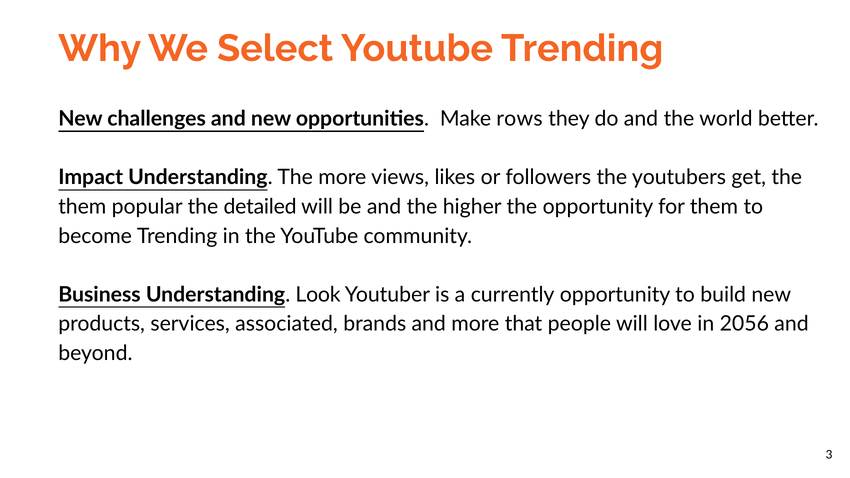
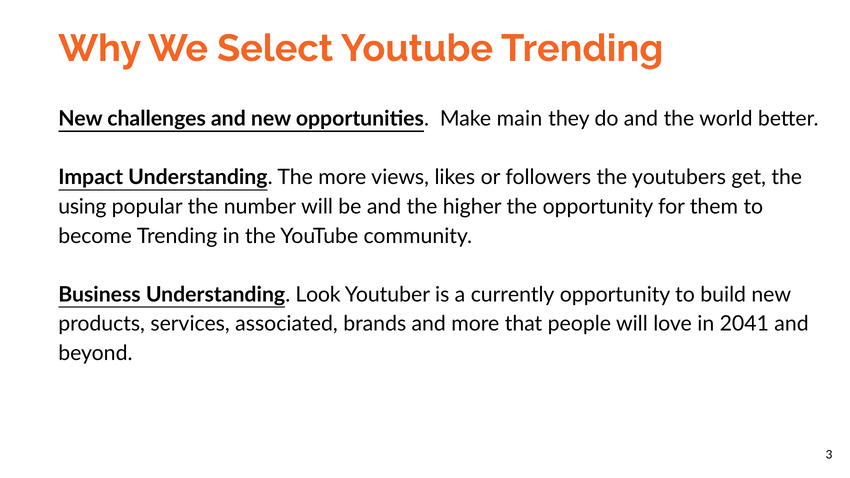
rows: rows -> main (519, 119)
them: them -> using (82, 207)
detailed: detailed -> number (260, 207)
2056: 2056 -> 2041 (744, 324)
